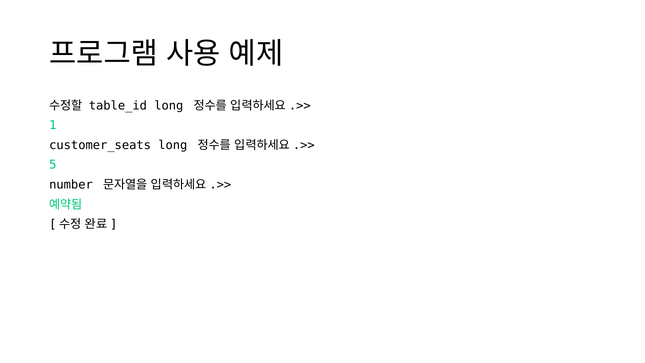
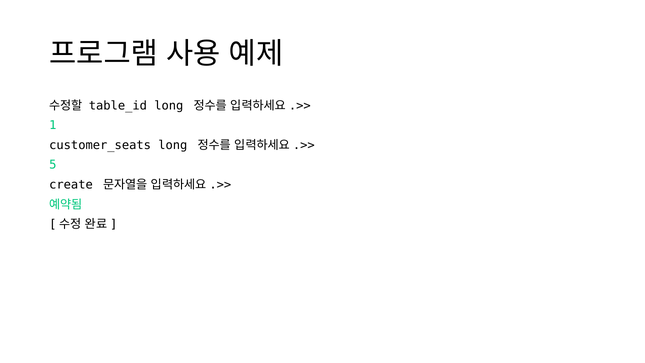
number: number -> create (71, 185)
